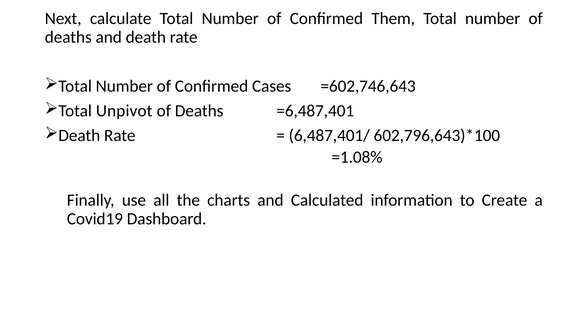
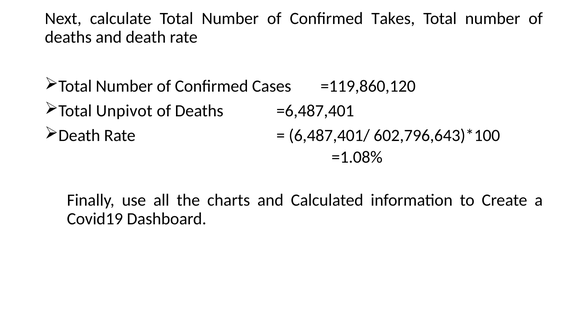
Them: Them -> Takes (393, 18)
=602,746,643: =602,746,643 -> =119,860,120 (368, 86)
